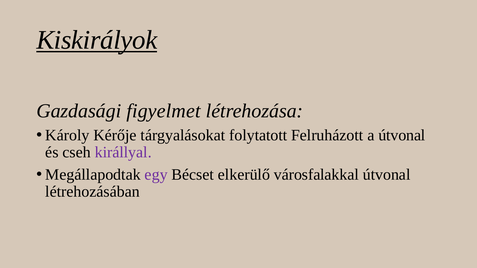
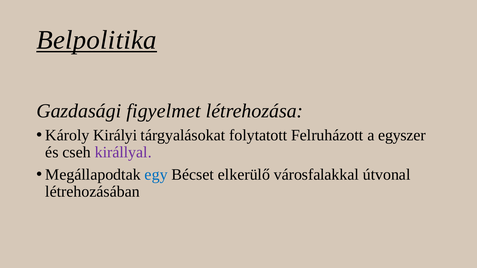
Kiskirályok: Kiskirályok -> Belpolitika (97, 40)
Kérője: Kérője -> Királyi (115, 135)
a útvonal: útvonal -> egyszer (402, 135)
egy colour: purple -> blue (156, 175)
